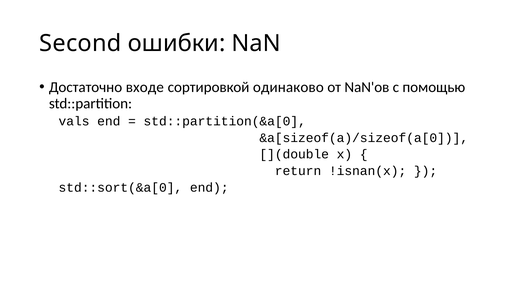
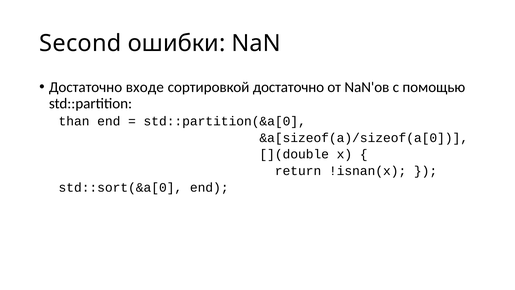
сортировкой одинаково: одинаково -> достаточно (288, 87)
vals: vals -> than (74, 121)
